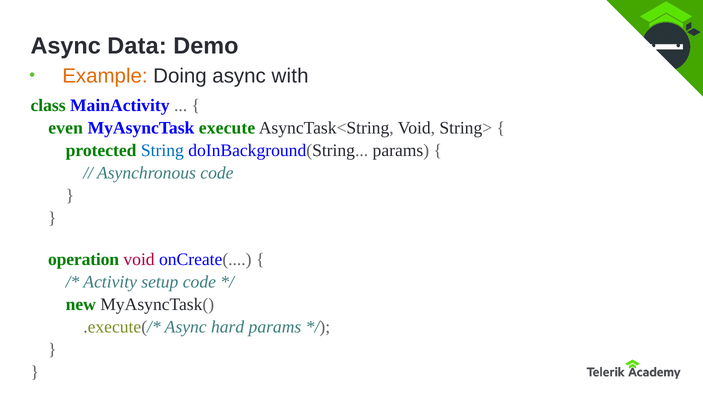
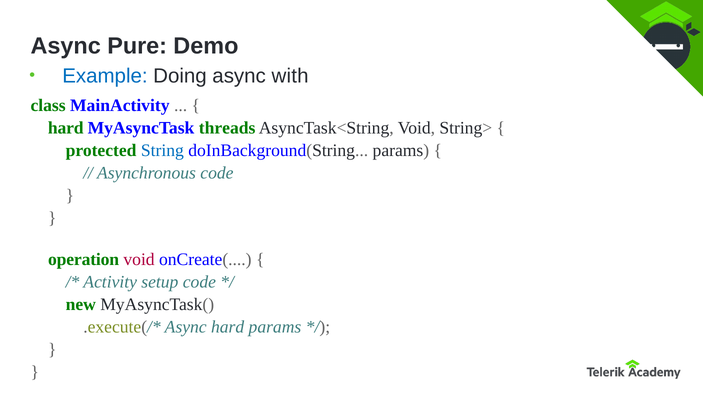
Data: Data -> Pure (137, 46)
Example colour: orange -> blue (105, 76)
even: even -> hard (66, 128)
execute: execute -> threads (227, 128)
